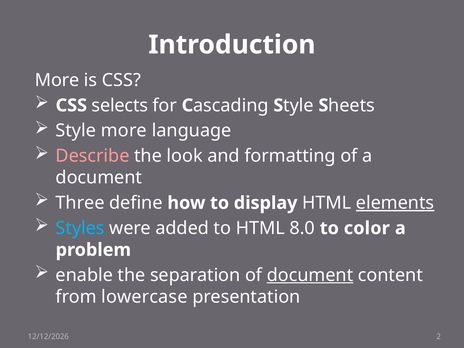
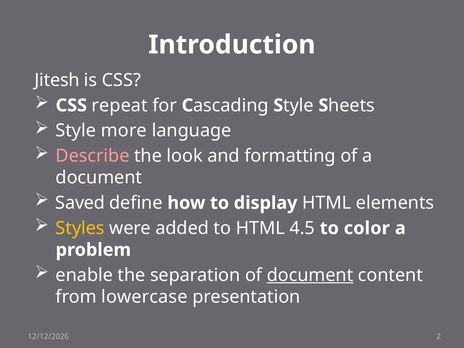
More: More -> Jitesh (57, 80)
selects: selects -> repeat (120, 105)
Three: Three -> Saved (80, 203)
elements underline: present -> none (395, 203)
Styles colour: light blue -> yellow (80, 228)
8.0: 8.0 -> 4.5 (302, 228)
